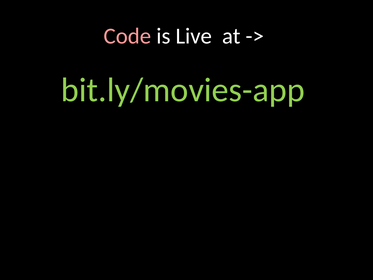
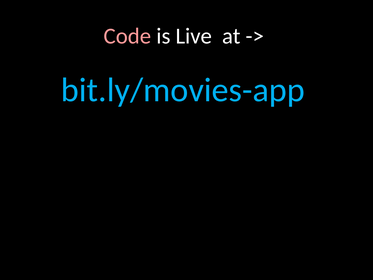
bit.ly/movies-app colour: light green -> light blue (183, 90)
